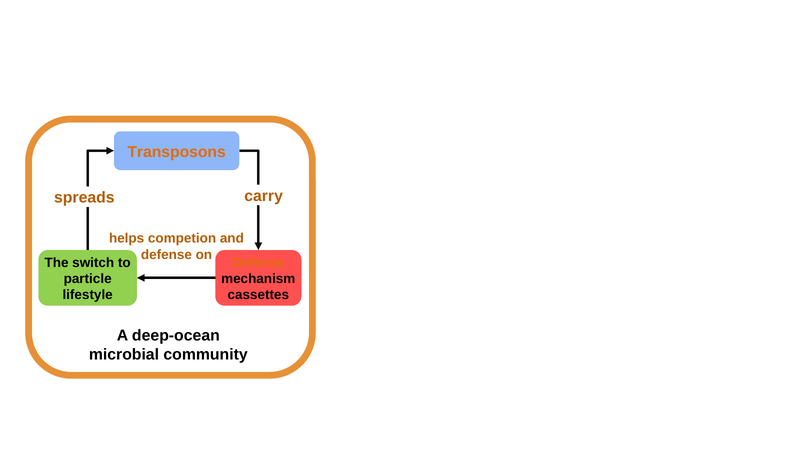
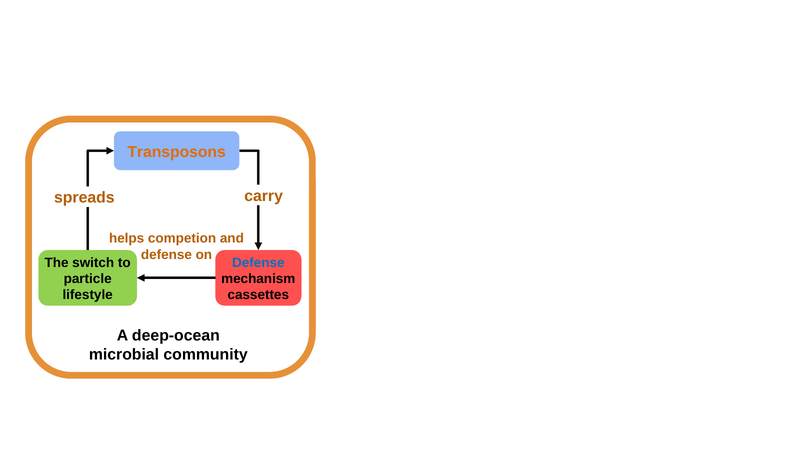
Defense colour: orange -> blue (258, 263)
